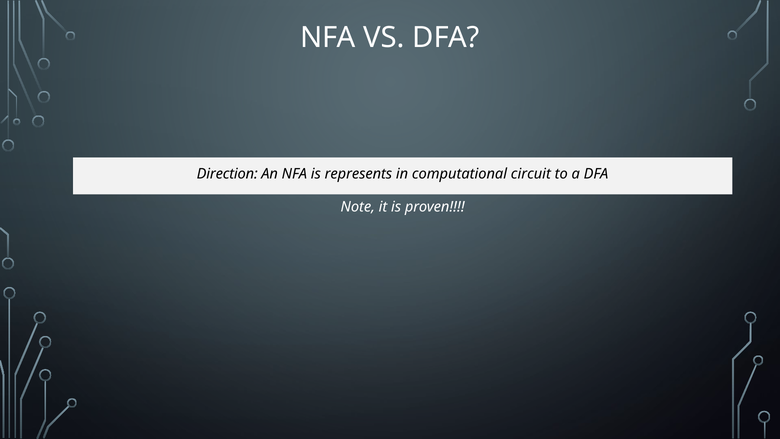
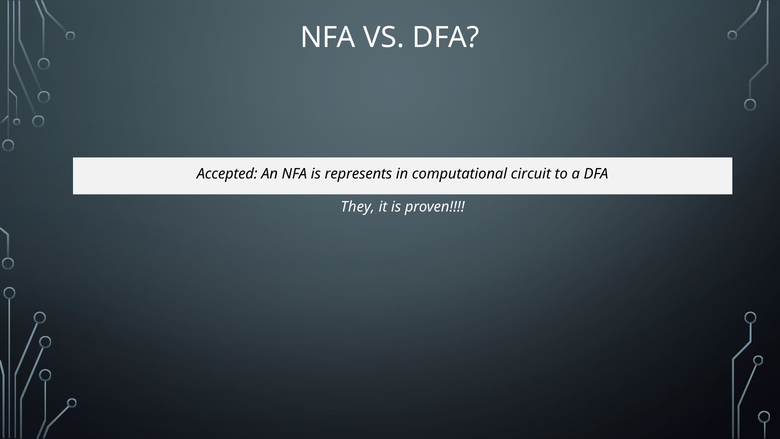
Direction: Direction -> Accepted (227, 174)
Note: Note -> They (358, 207)
